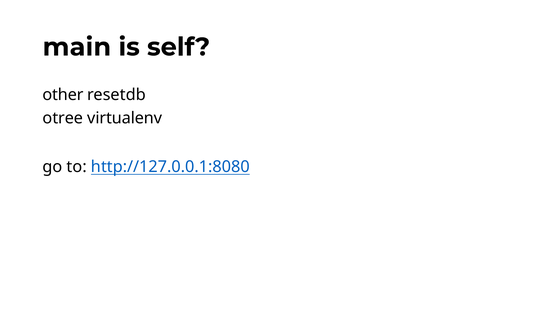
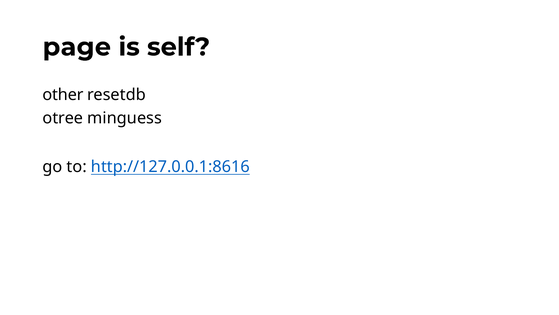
main: main -> page (77, 47)
virtualenv: virtualenv -> minguess (125, 118)
http://127.0.0.1:8080: http://127.0.0.1:8080 -> http://127.0.0.1:8616 (170, 167)
